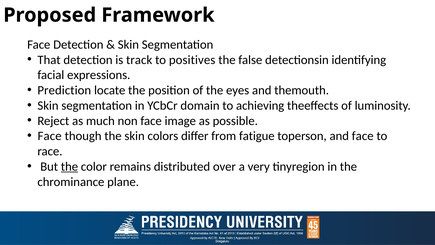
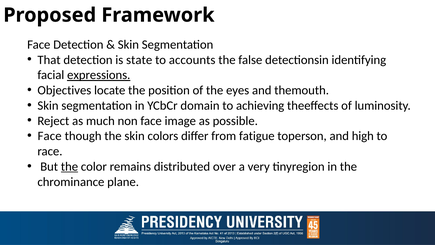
track: track -> state (139, 60)
positives: positives -> accounts (192, 60)
expressions underline: none -> present (99, 75)
Prediction: Prediction -> Objectives (64, 90)
and face: face -> high (363, 136)
